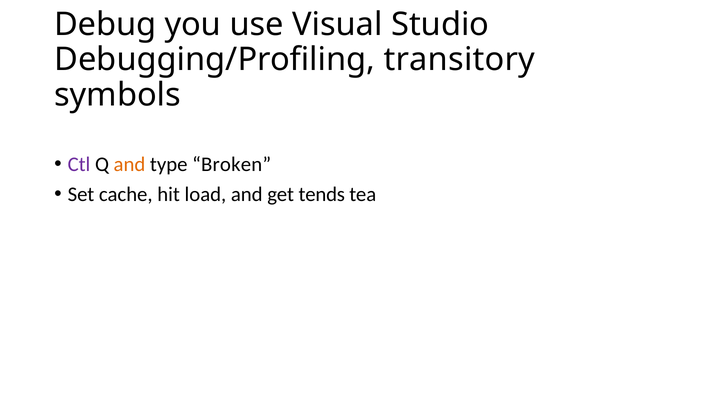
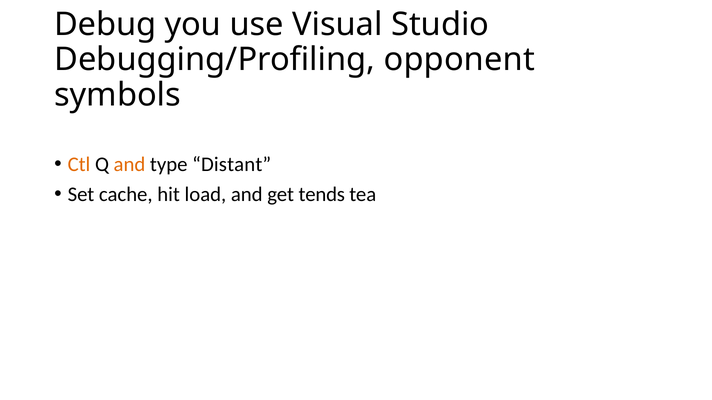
transitory: transitory -> opponent (459, 60)
Ctl colour: purple -> orange (79, 165)
Broken: Broken -> Distant (232, 165)
